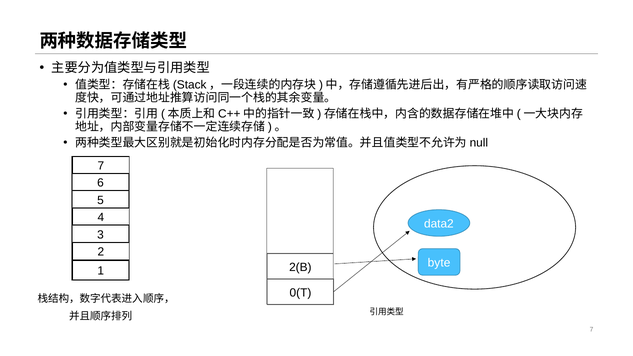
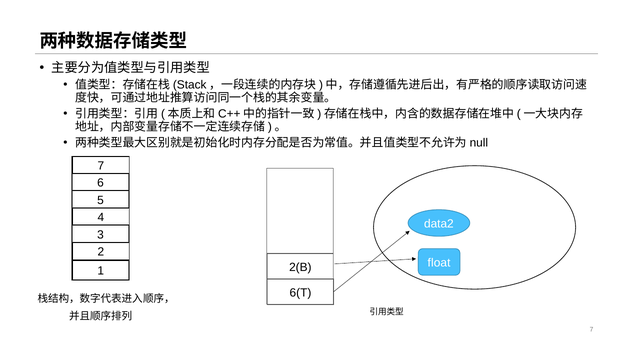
byte: byte -> float (439, 263)
0(T: 0(T -> 6(T (300, 293)
